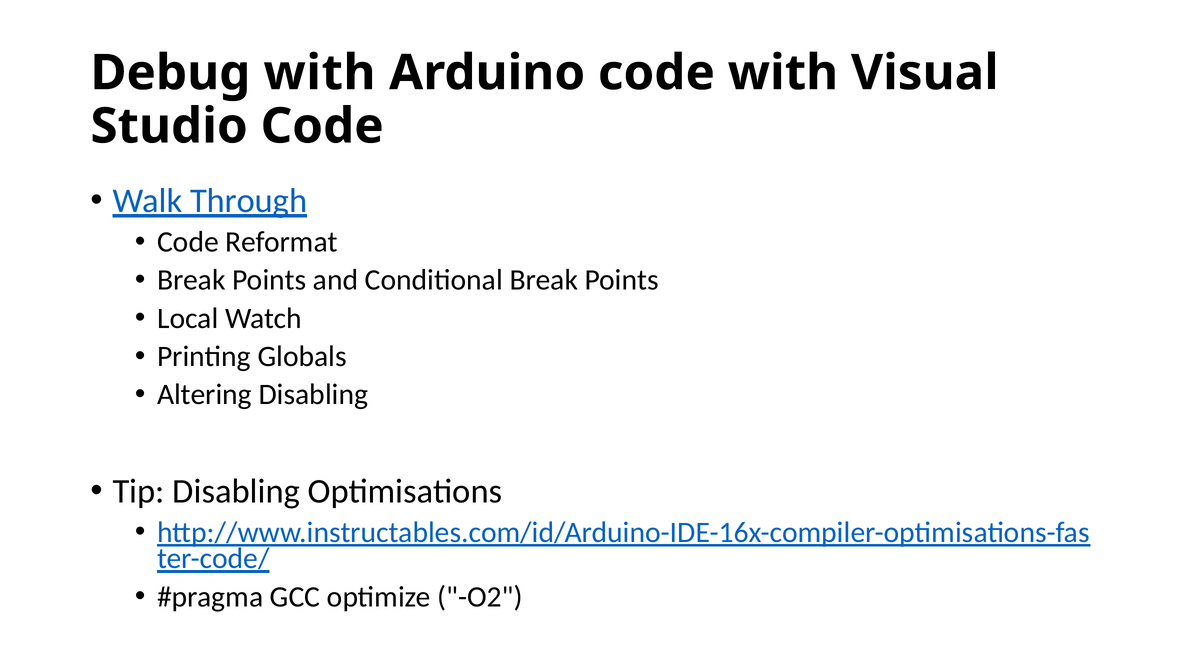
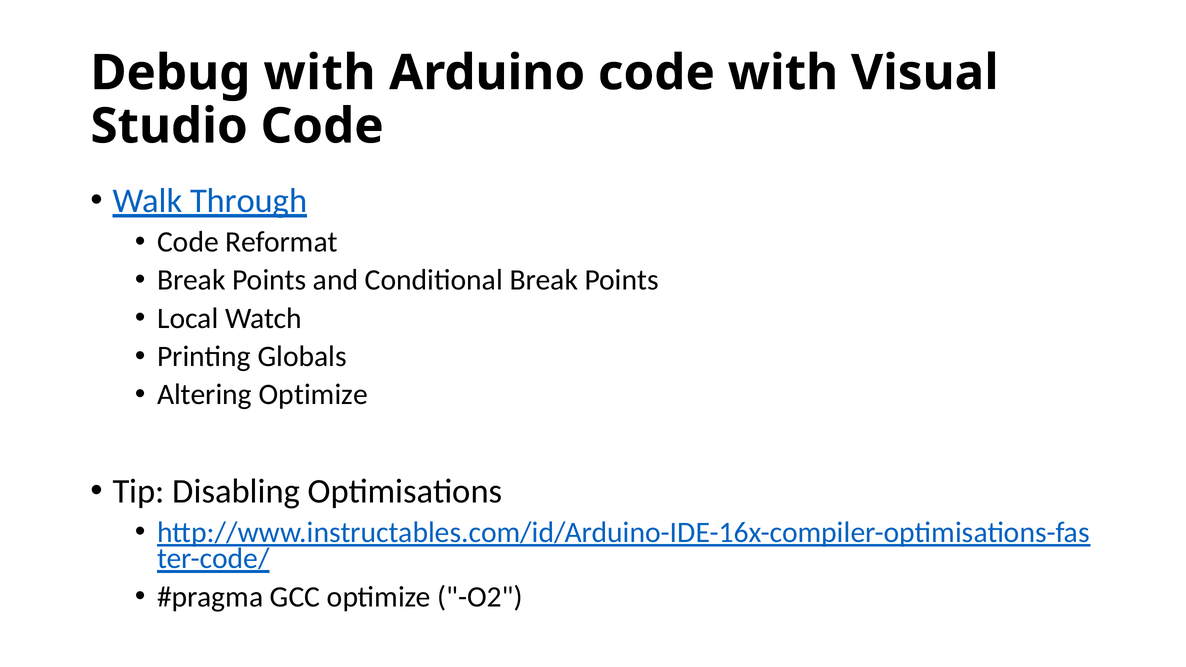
Altering Disabling: Disabling -> Optimize (313, 395)
